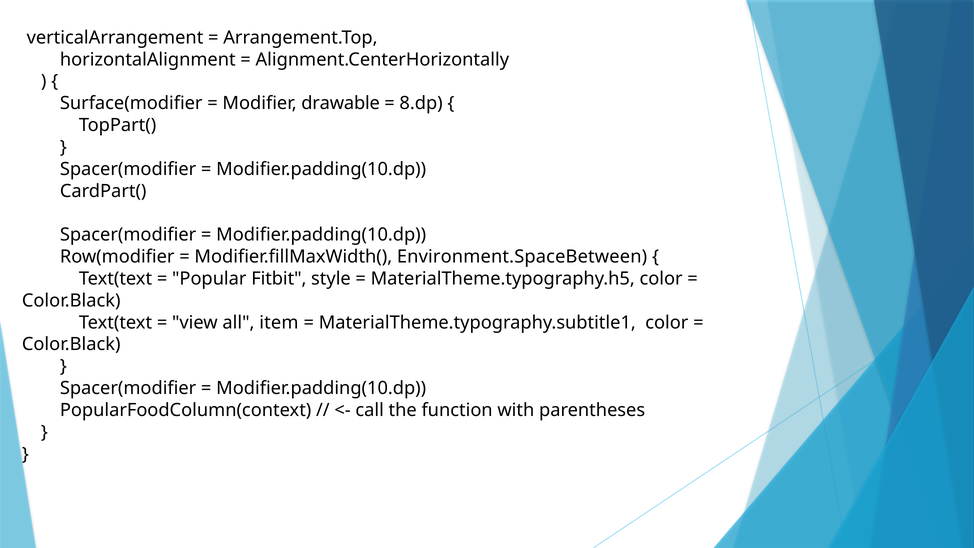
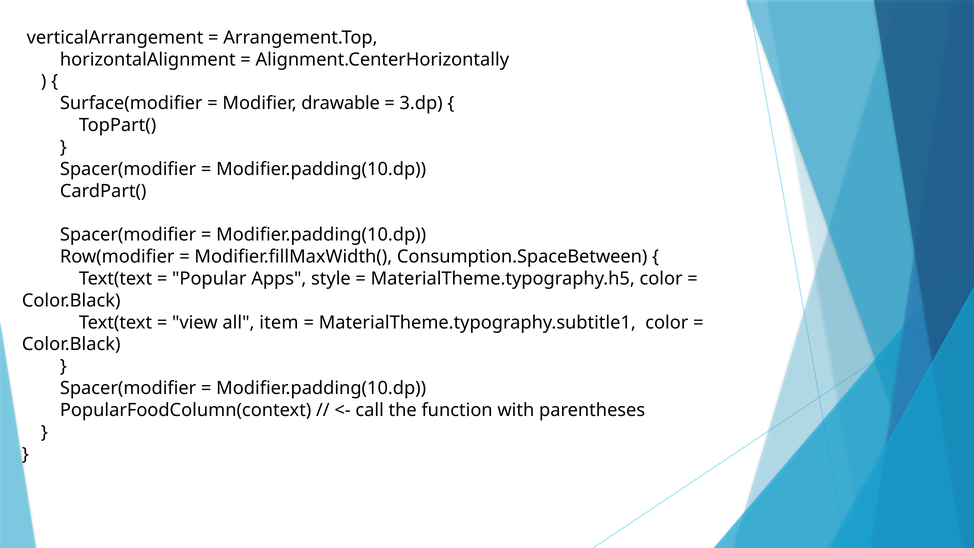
8.dp: 8.dp -> 3.dp (421, 103)
Environment.SpaceBetween: Environment.SpaceBetween -> Consumption.SpaceBetween (522, 257)
Fitbit: Fitbit -> Apps (279, 279)
